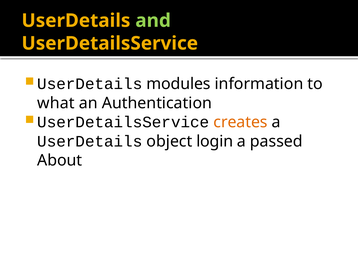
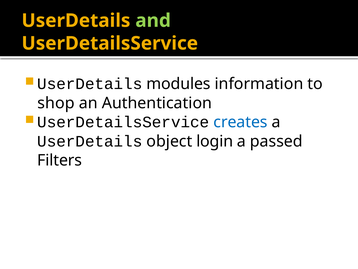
what: what -> shop (56, 103)
creates colour: orange -> blue (241, 122)
About: About -> Filters (60, 160)
